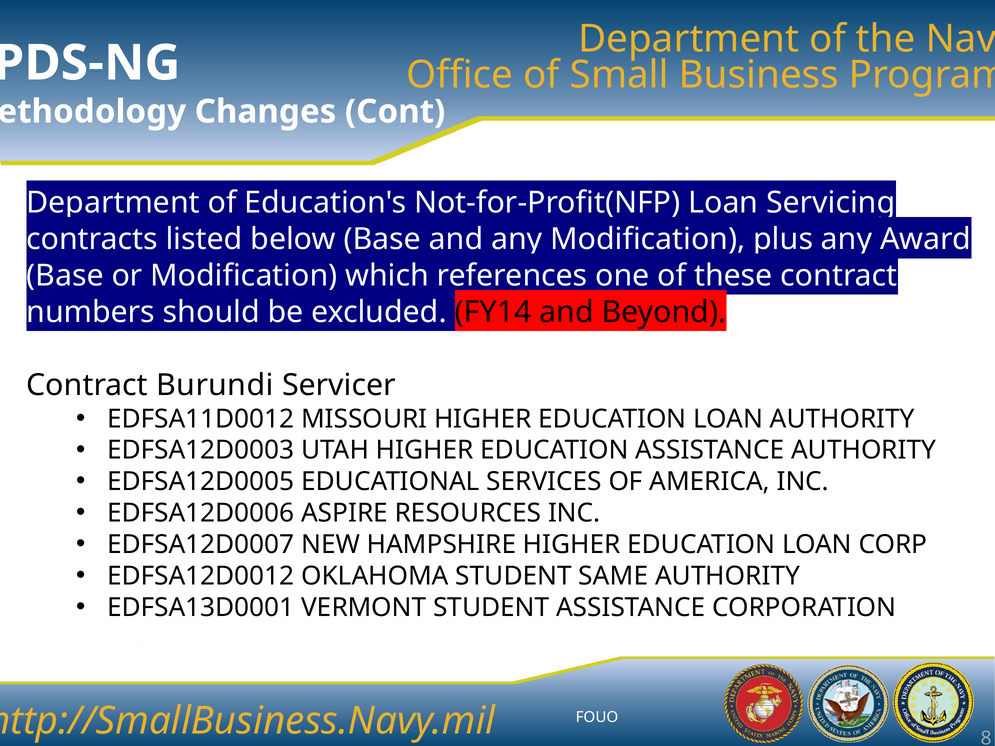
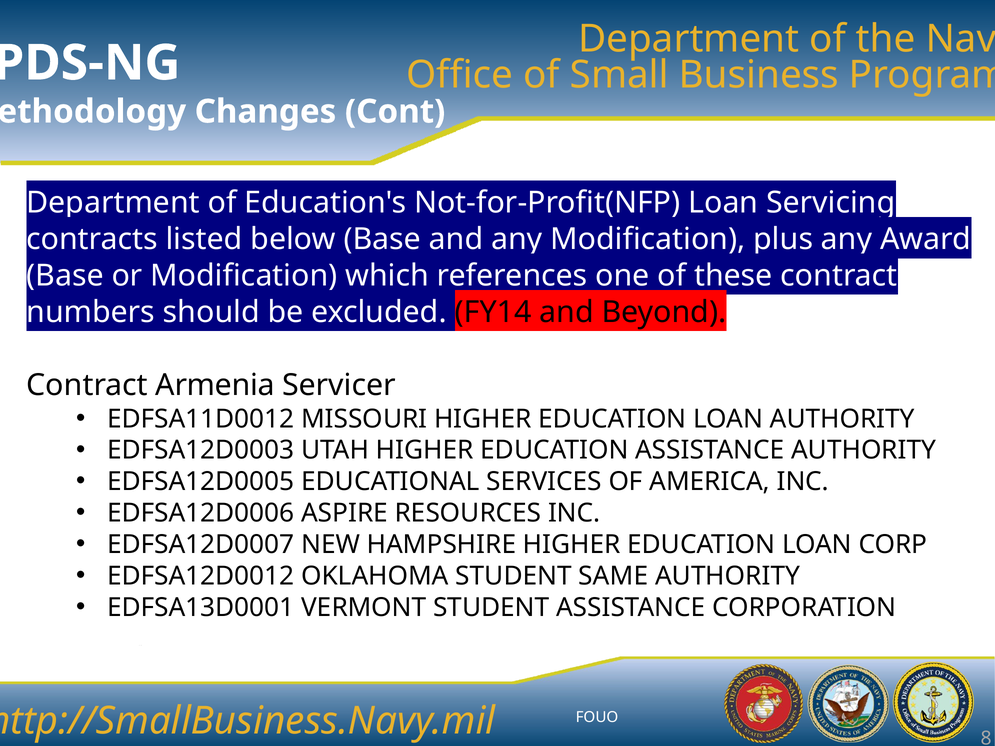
Burundi: Burundi -> Armenia (215, 385)
0: 0 -> 9 (931, 712)
